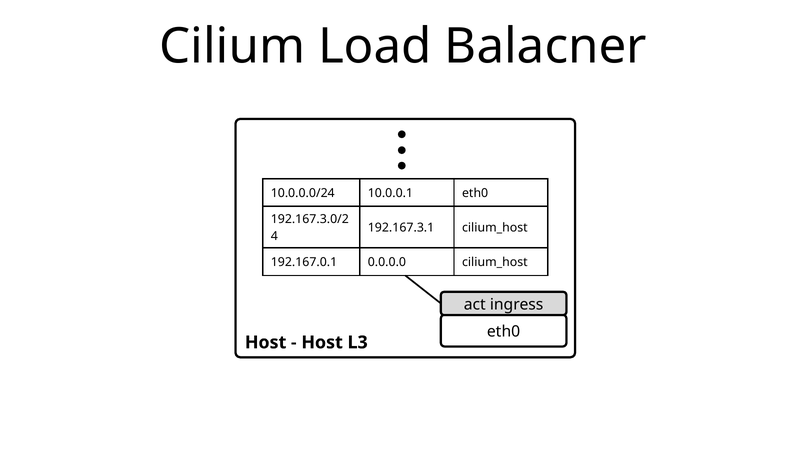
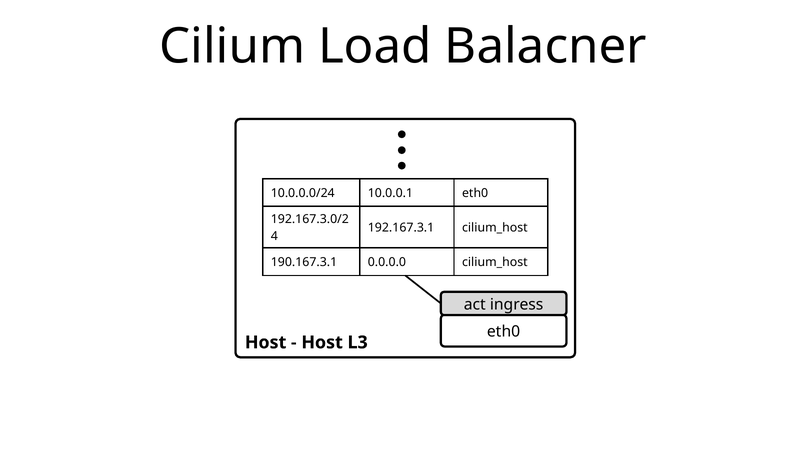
192.167.0.1: 192.167.0.1 -> 190.167.3.1 (304, 262)
